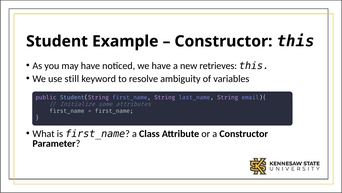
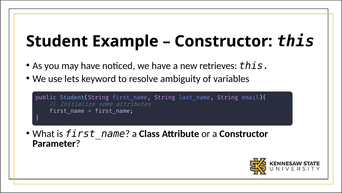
still: still -> lets (72, 79)
